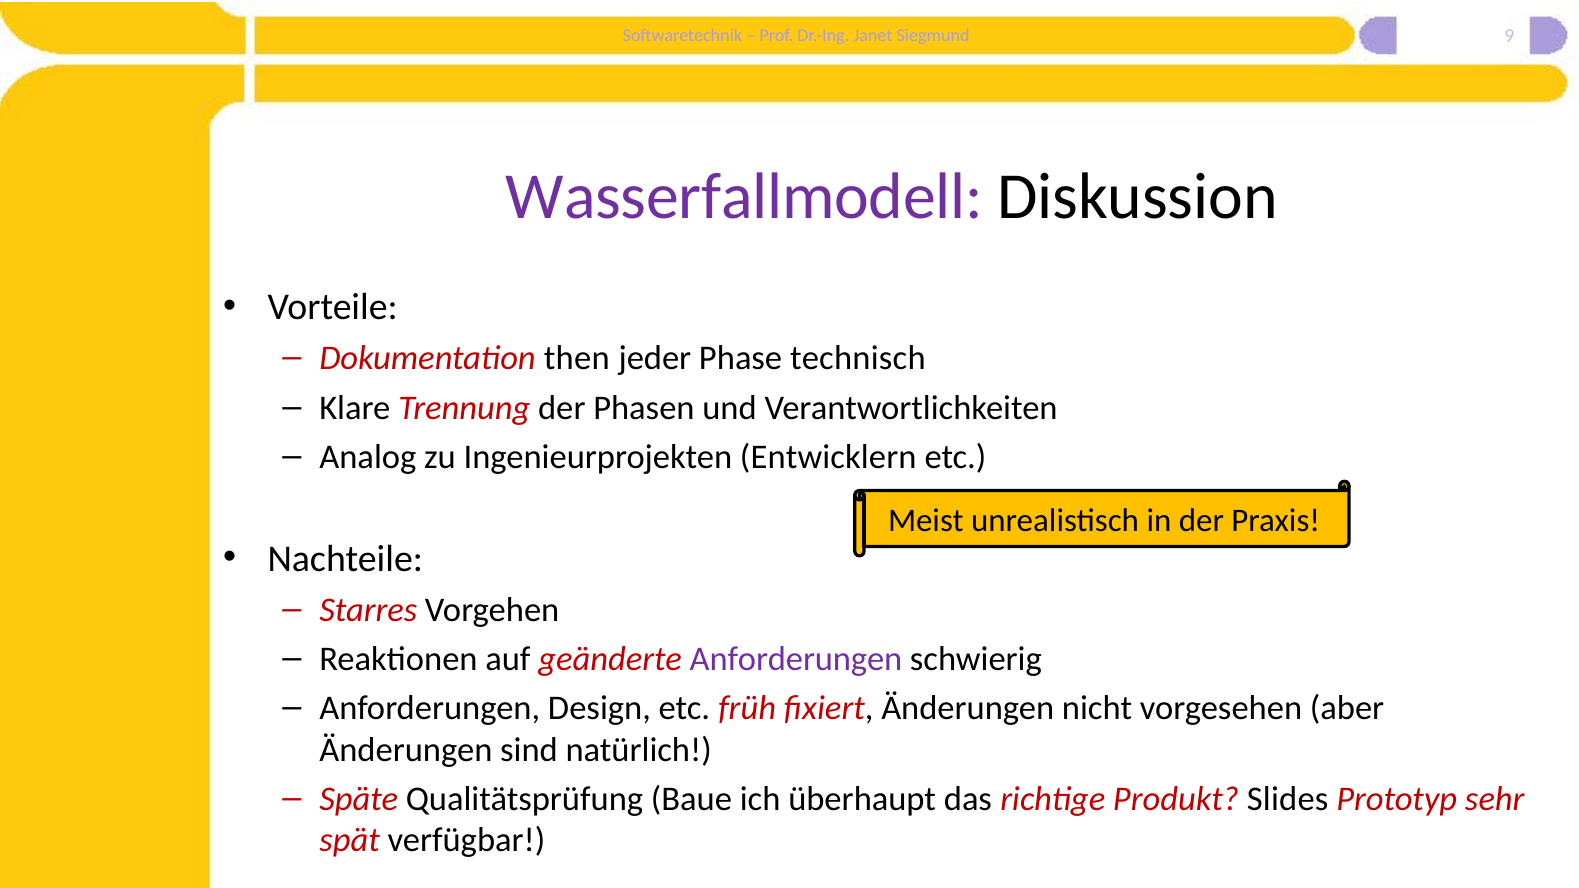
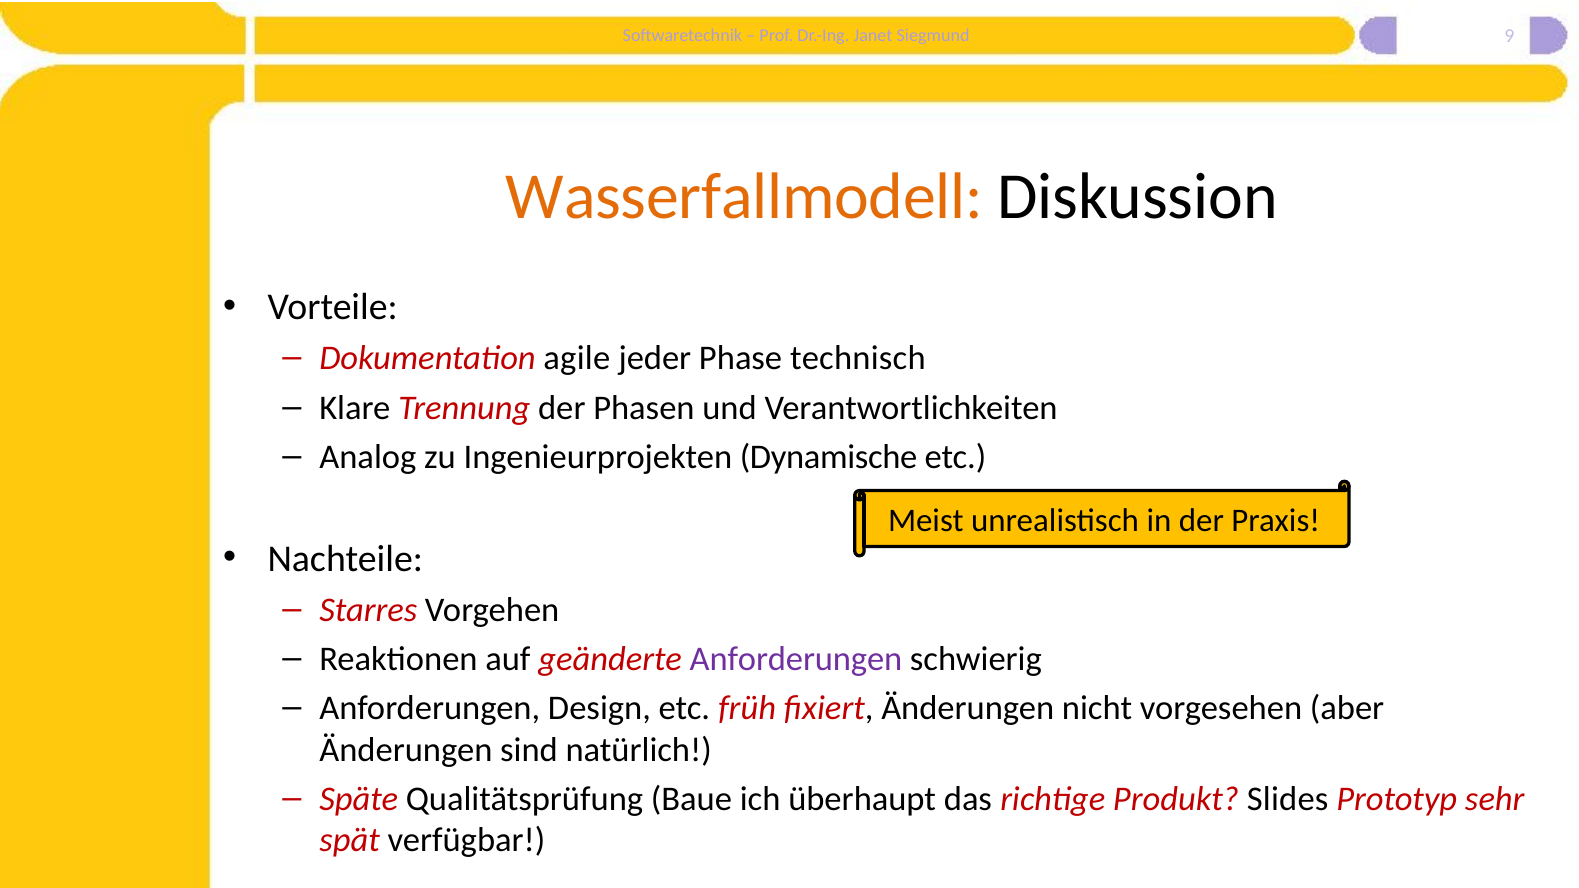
Wasserfallmodell colour: purple -> orange (744, 197)
then: then -> agile (577, 359)
Entwicklern: Entwicklern -> Dynamische (829, 457)
